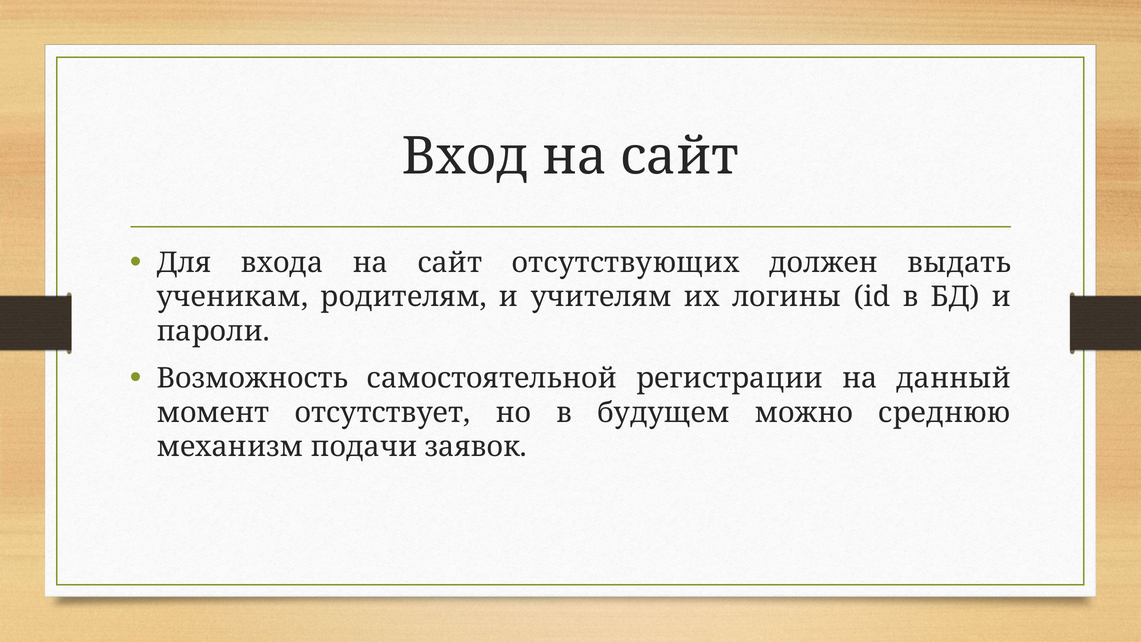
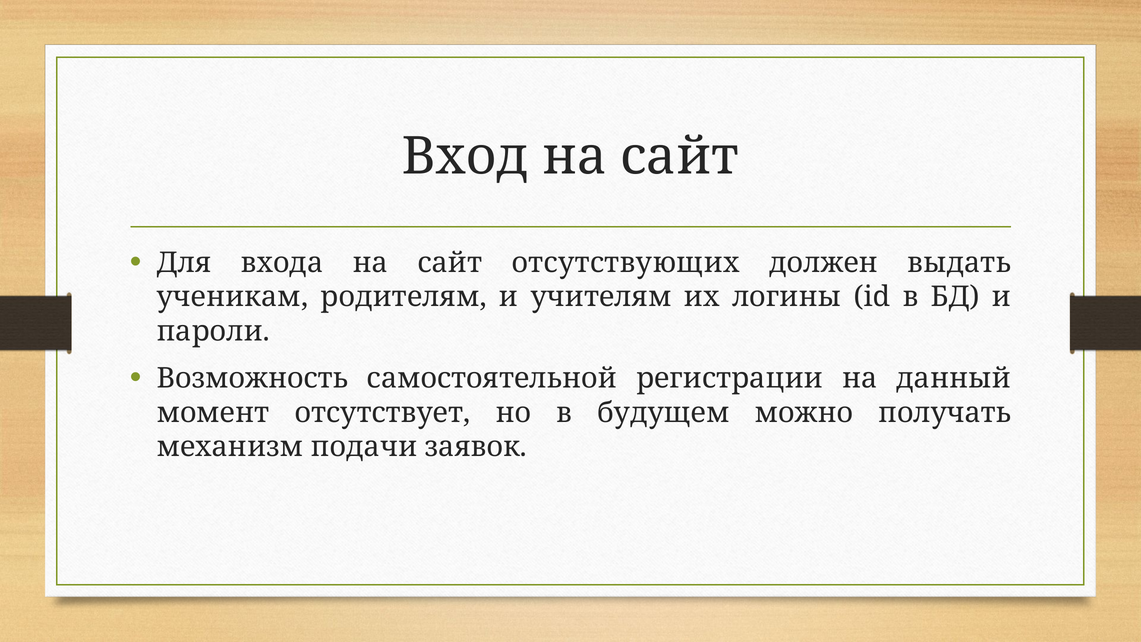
среднюю: среднюю -> получать (945, 412)
